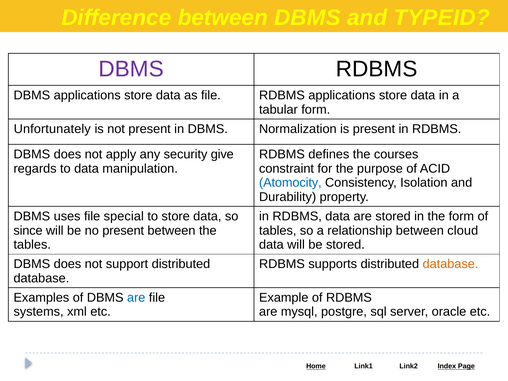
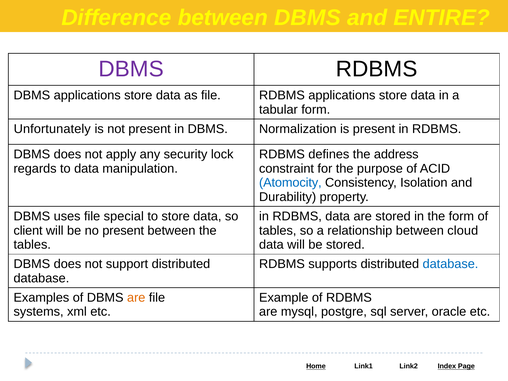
TYPEID: TYPEID -> ENTIRE (442, 18)
give: give -> lock (222, 154)
courses: courses -> address (396, 154)
since: since -> client (28, 230)
database colour: orange -> blue (450, 264)
are colour: blue -> orange (136, 298)
